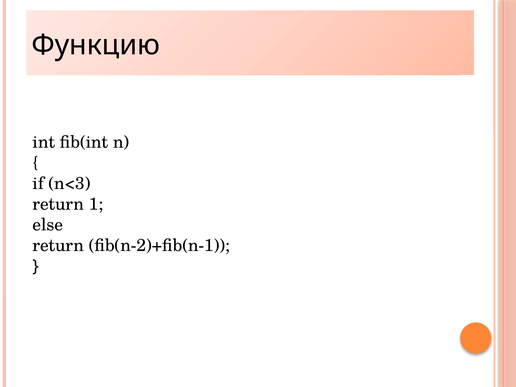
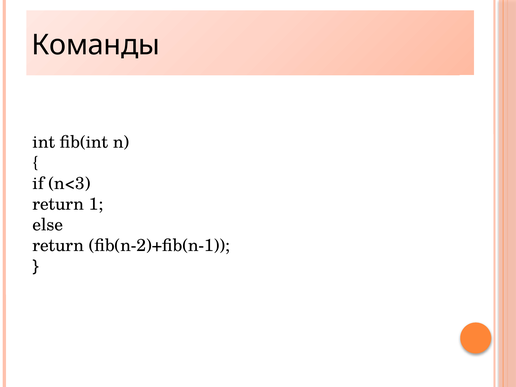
Функцию: Функцию -> Команды (96, 45)
